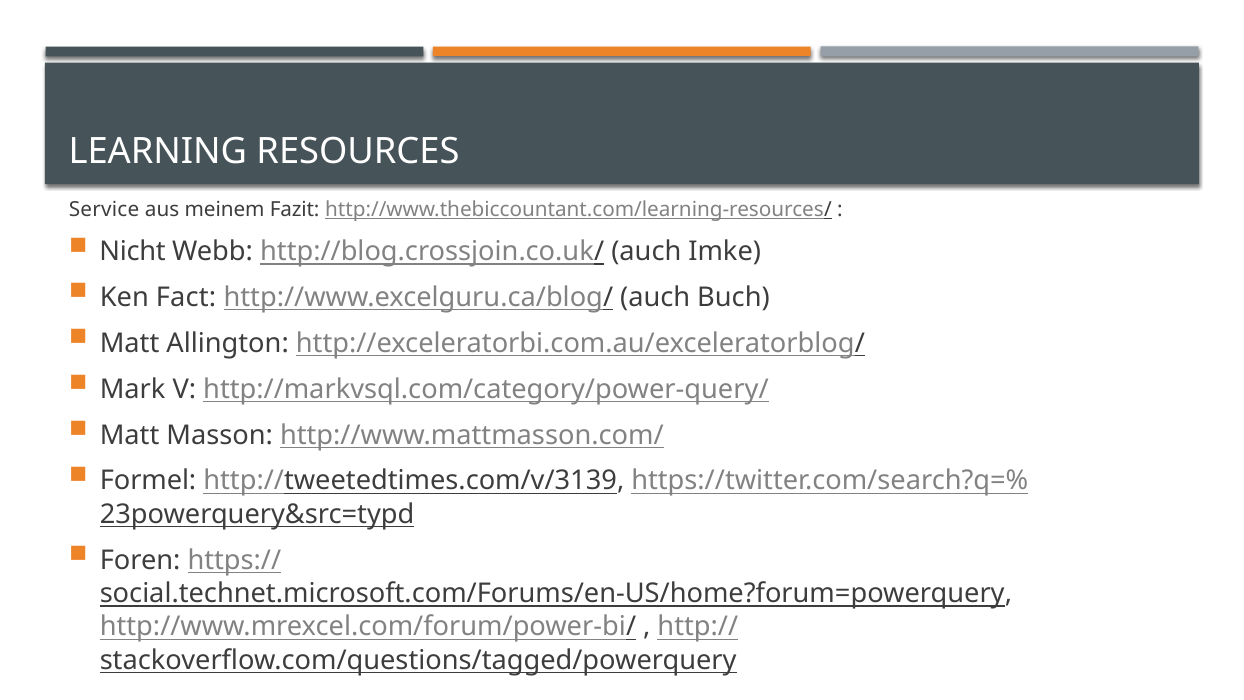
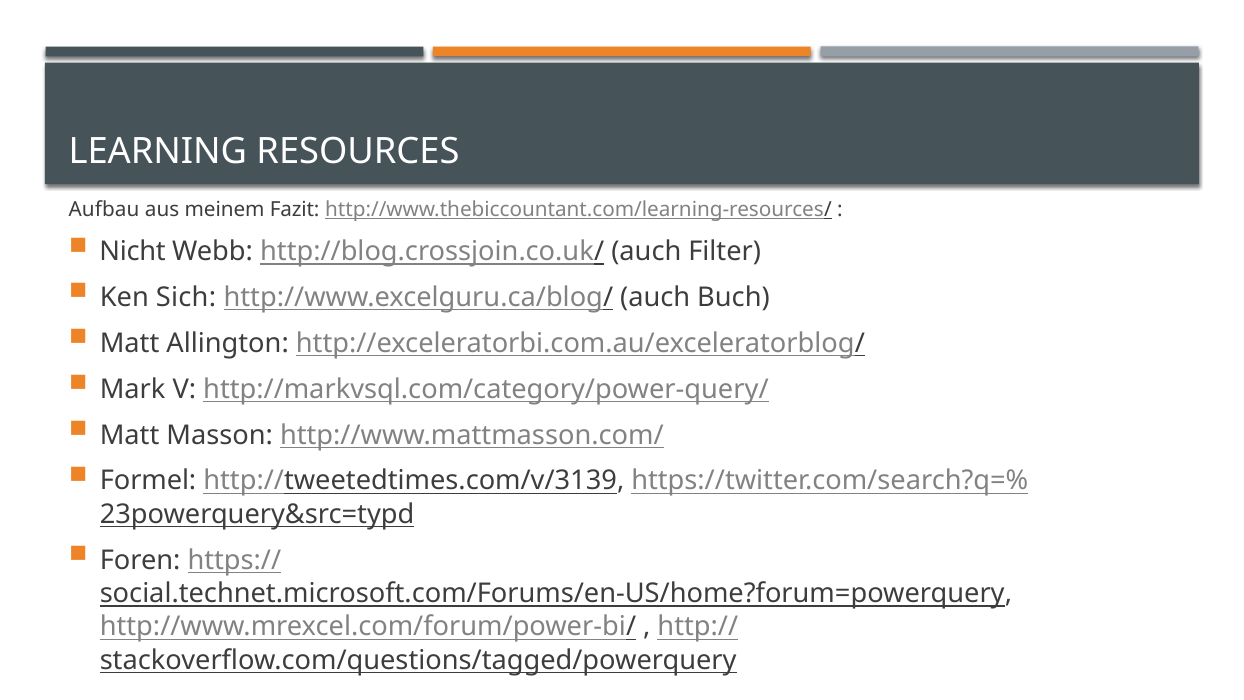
Service: Service -> Aufbau (104, 209)
Imke: Imke -> Filter (725, 251)
Fact: Fact -> Sich (186, 297)
